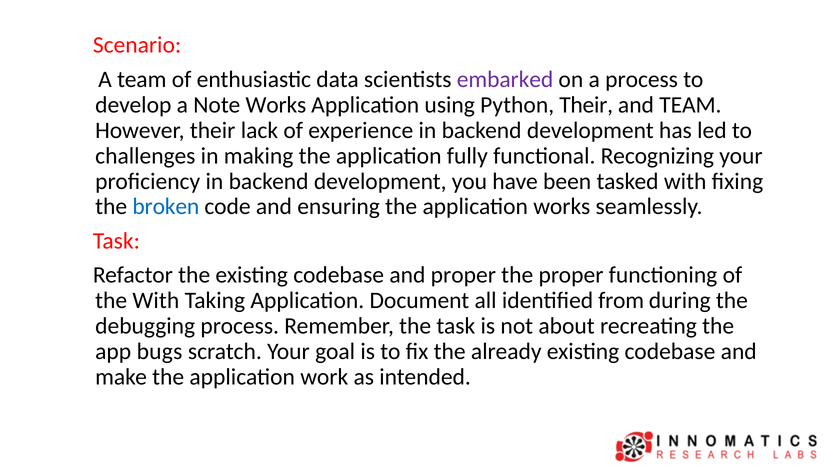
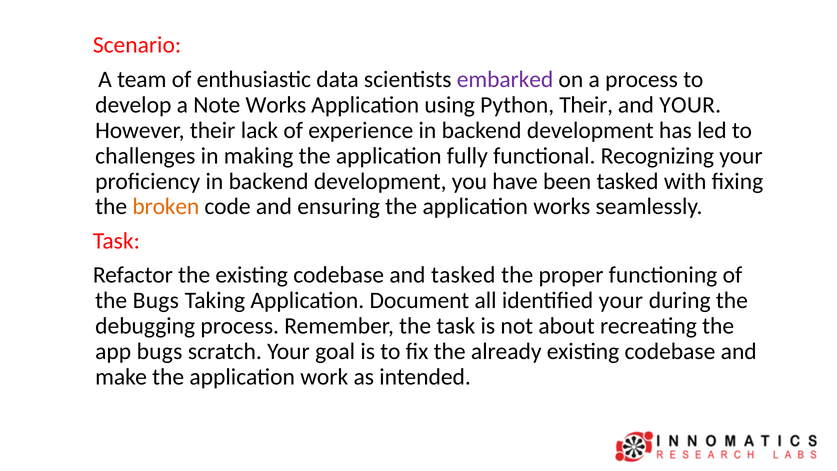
and TEAM: TEAM -> YOUR (690, 105)
broken colour: blue -> orange (166, 207)
and proper: proper -> tasked (463, 275)
the With: With -> Bugs (156, 300)
identified from: from -> your (621, 300)
